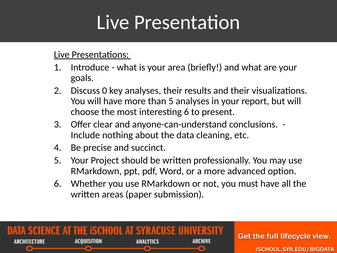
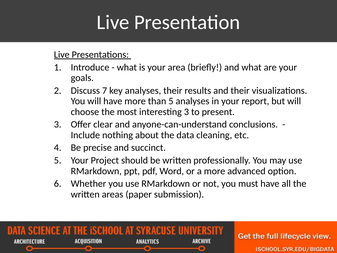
0: 0 -> 7 (105, 90)
interesting 6: 6 -> 3 (186, 112)
